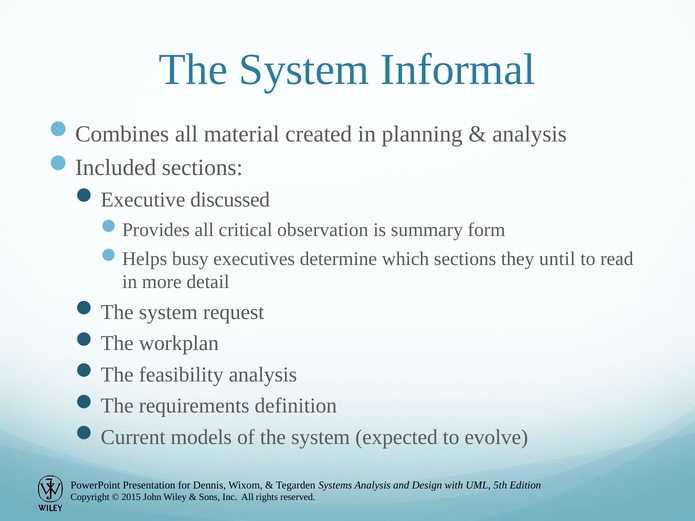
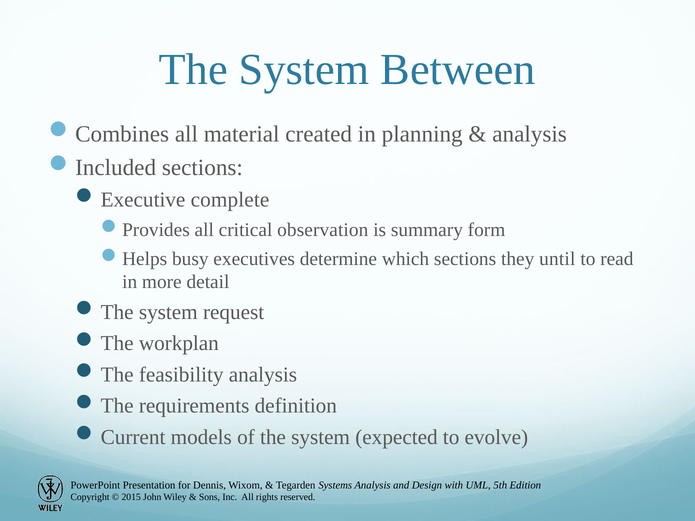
Informal: Informal -> Between (458, 69)
discussed: discussed -> complete (230, 200)
